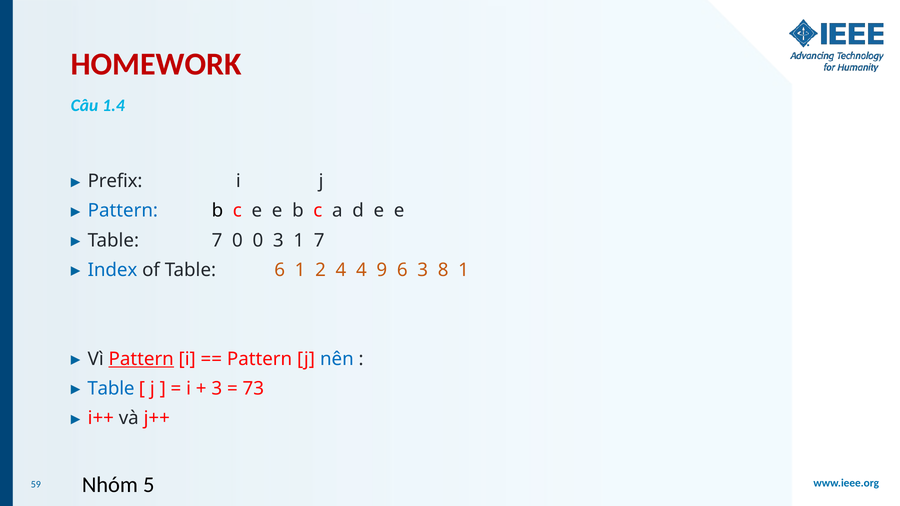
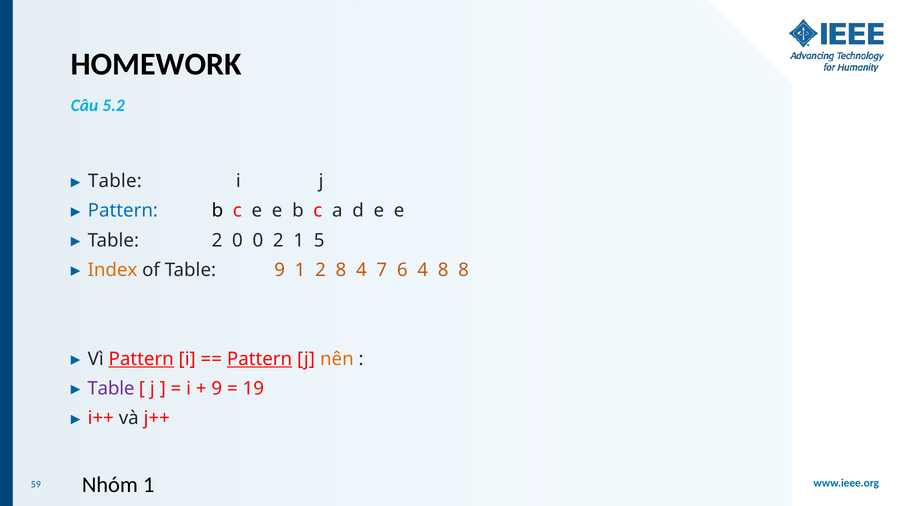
HOMEWORK colour: red -> black (156, 64)
1.4: 1.4 -> 5.2 (114, 106)
Prefix: Prefix -> Table (115, 181)
Table 7: 7 -> 2 (217, 240)
0 3: 3 -> 2 (278, 240)
1 7: 7 -> 5 (319, 240)
Index colour: blue -> orange (113, 270)
Table 6: 6 -> 9 (280, 270)
2 4: 4 -> 8 (341, 270)
9: 9 -> 7 (382, 270)
6 3: 3 -> 4 (423, 270)
8 1: 1 -> 8 (464, 270)
Pattern underline: none -> present (260, 359)
nên colour: blue -> orange (337, 359)
Table colour: blue -> purple (111, 389)
3: 3 -> 9 (217, 389)
73: 73 -> 19 (253, 389)
Nhóm 5: 5 -> 1 (149, 485)
